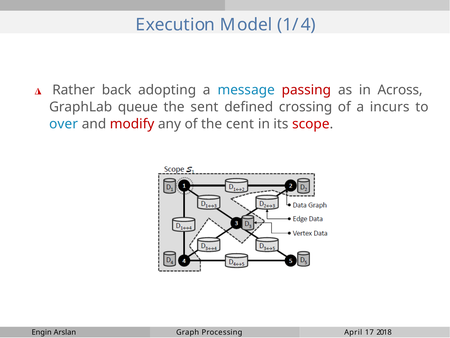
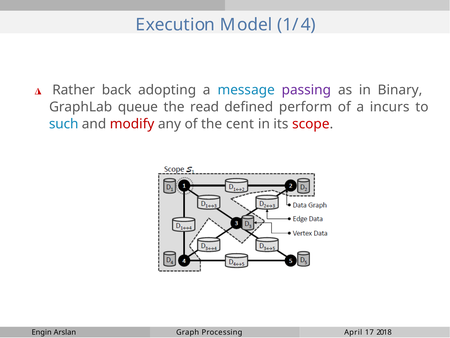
passing colour: red -> purple (306, 90)
Across: Across -> Binary (400, 90)
sent: sent -> read (205, 107)
crossing: crossing -> perform (306, 107)
over: over -> such (64, 124)
